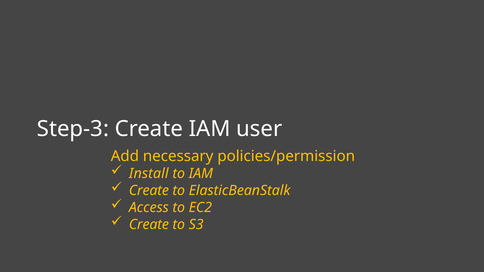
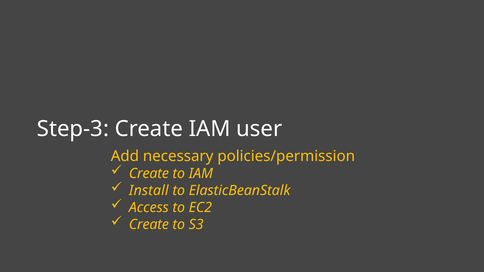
Install: Install -> Create (149, 174)
Create: Create -> Install (149, 191)
